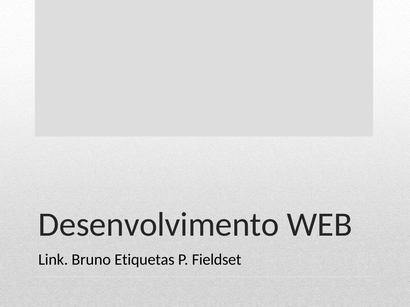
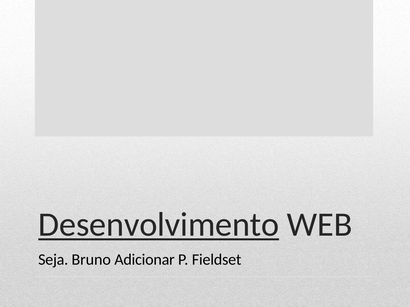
Desenvolvimento underline: none -> present (159, 225)
Link: Link -> Seja (53, 260)
Etiquetas: Etiquetas -> Adicionar (145, 260)
